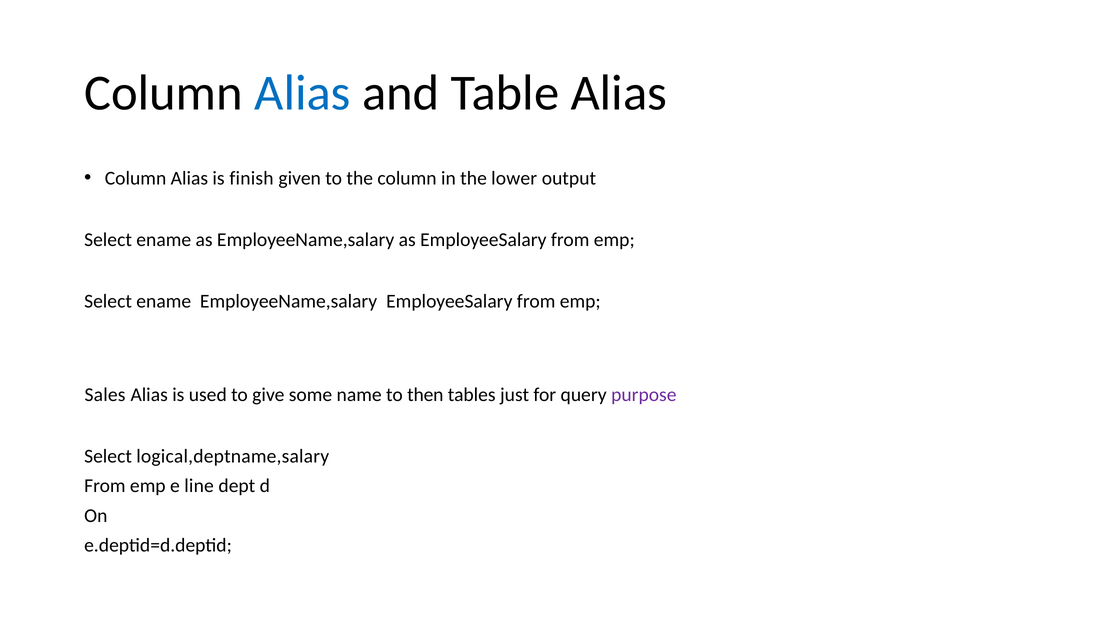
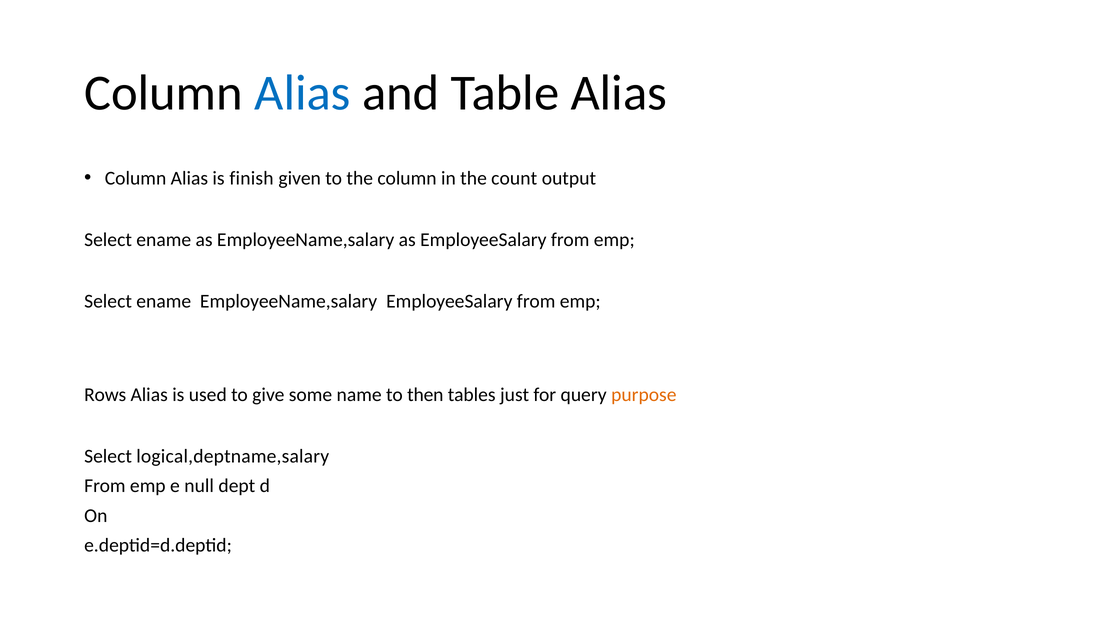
lower: lower -> count (514, 178)
Sales: Sales -> Rows (105, 395)
purpose colour: purple -> orange (644, 395)
line: line -> null (199, 486)
